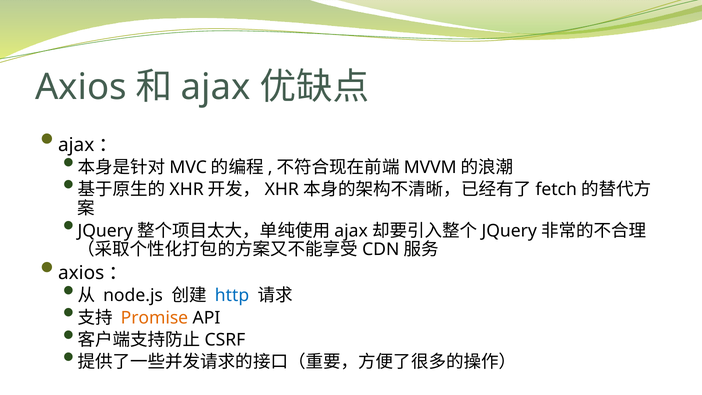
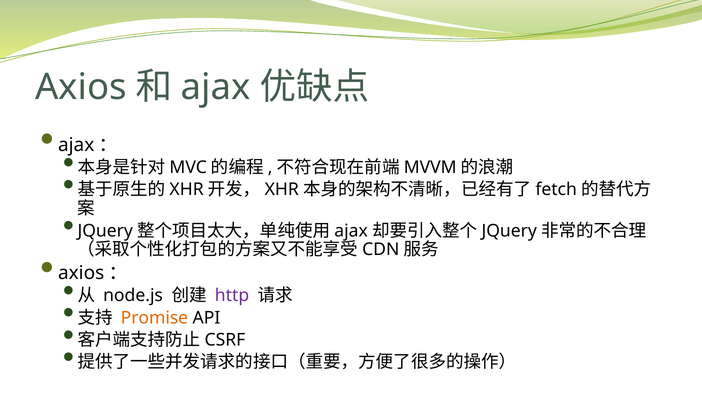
http colour: blue -> purple (232, 296)
